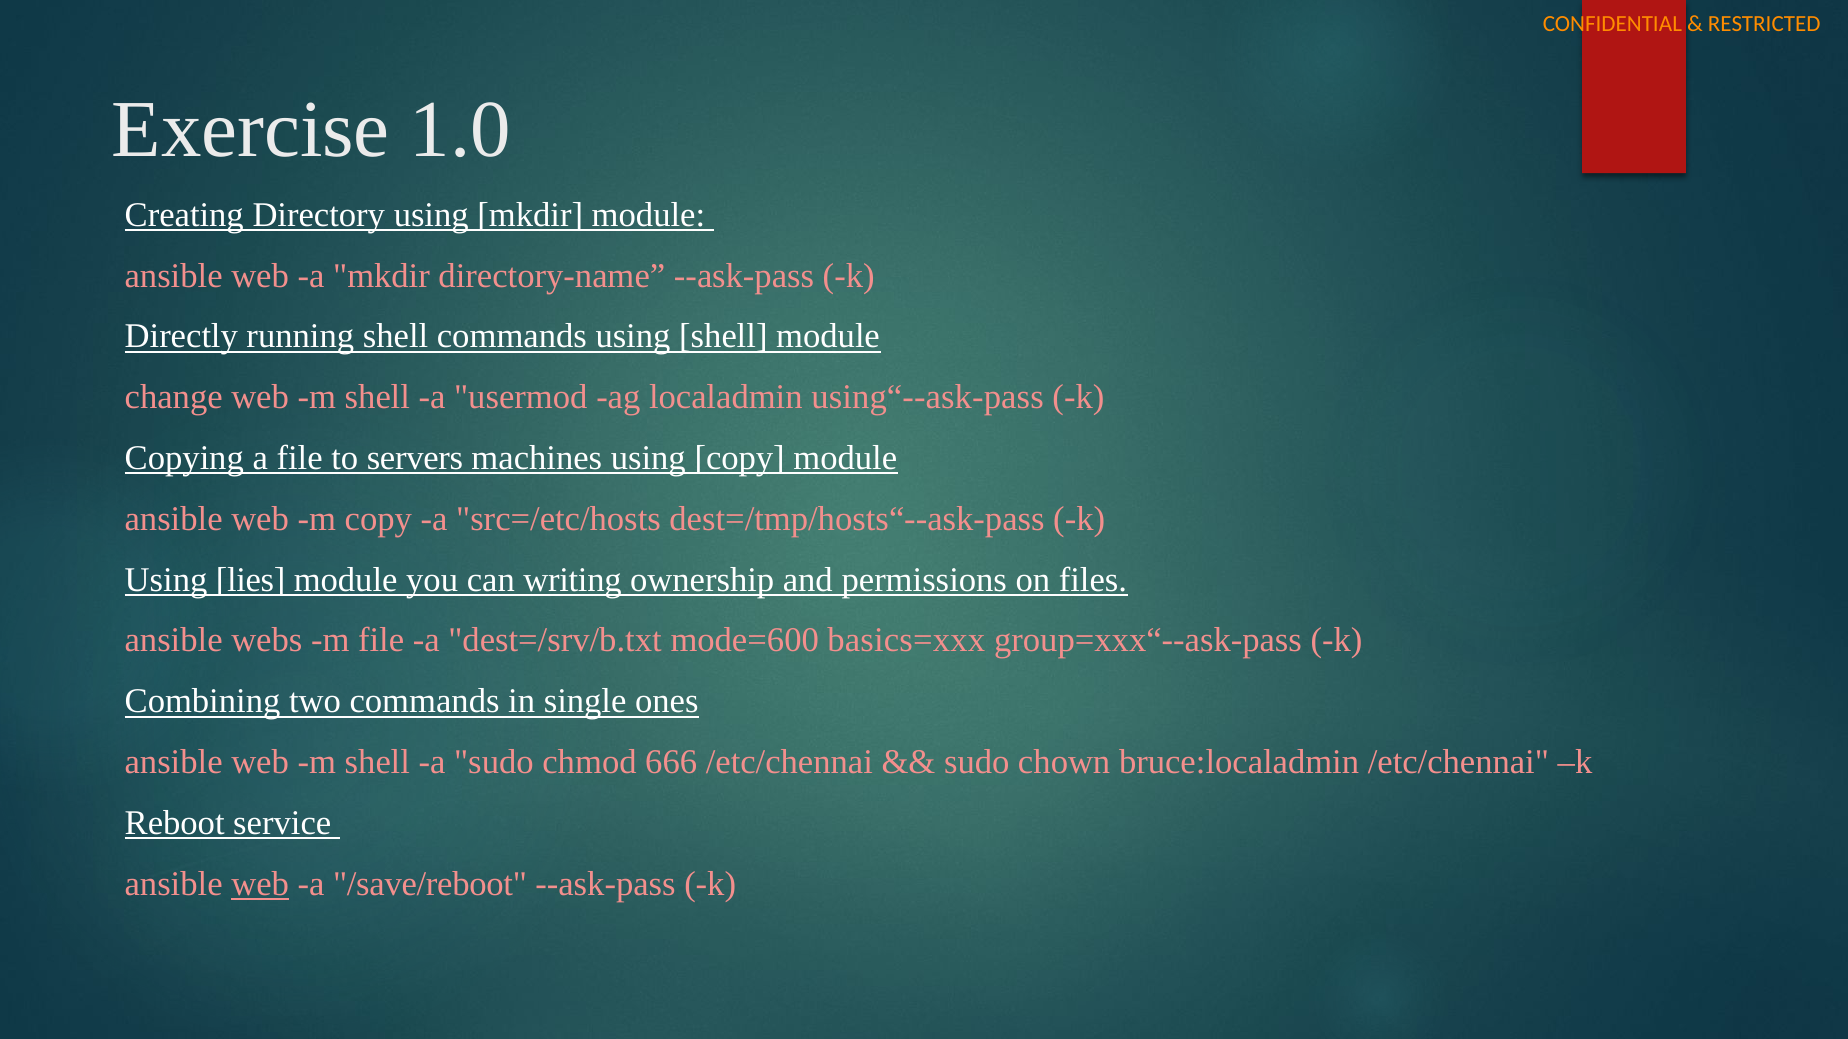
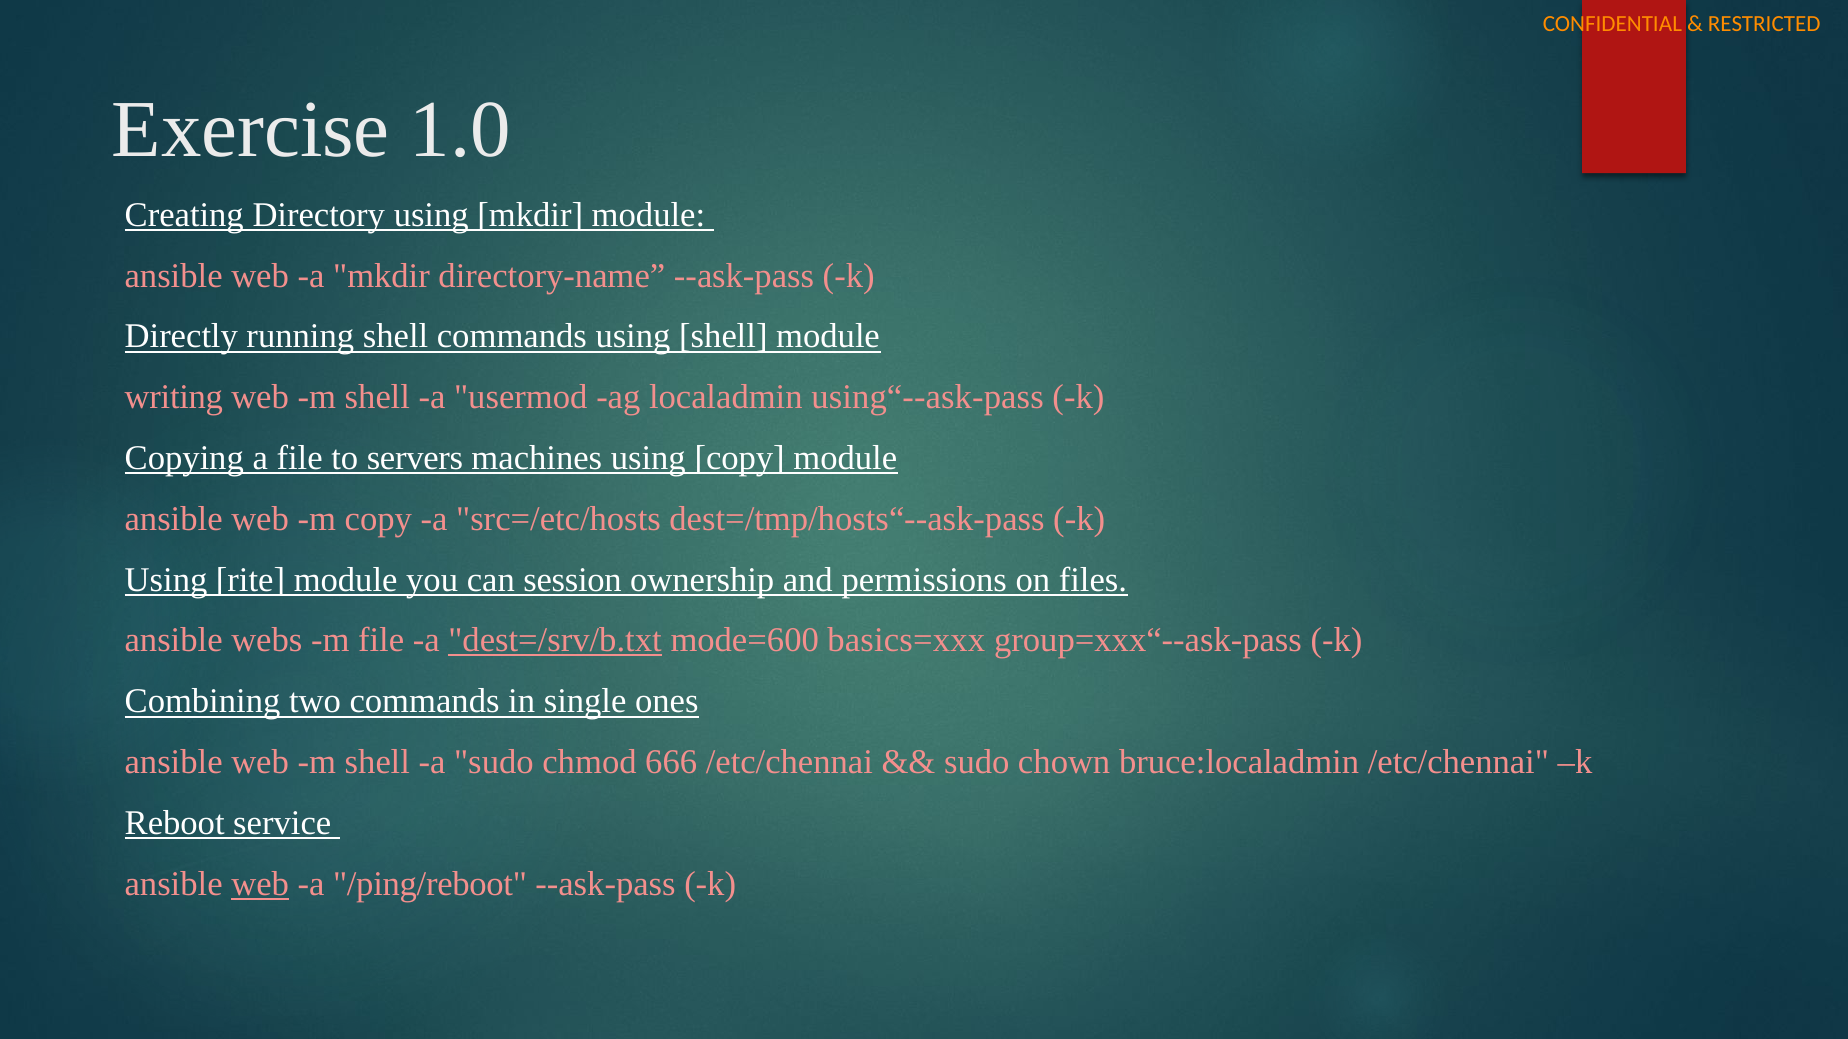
change: change -> writing (174, 397)
lies: lies -> rite (250, 580)
writing: writing -> session (573, 580)
dest=/srv/b.txt underline: none -> present (555, 641)
/save/reboot: /save/reboot -> /ping/reboot (430, 884)
